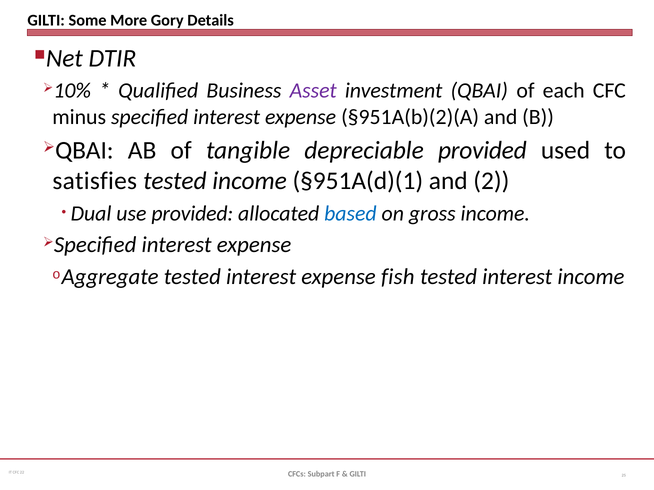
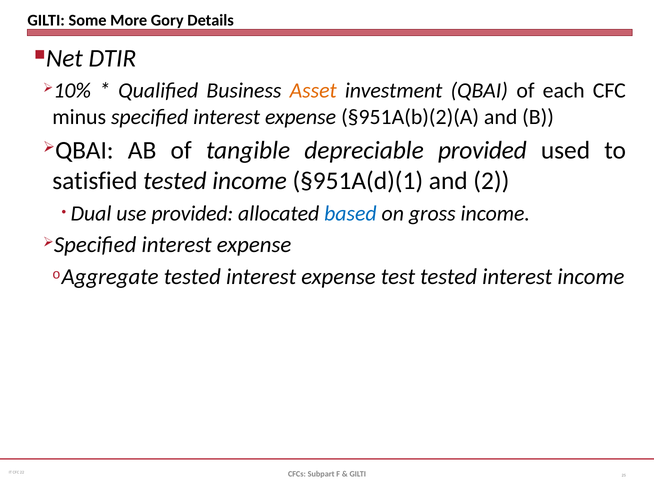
Asset colour: purple -> orange (313, 91)
satisfies: satisfies -> satisfied (95, 181)
fish: fish -> test (398, 277)
